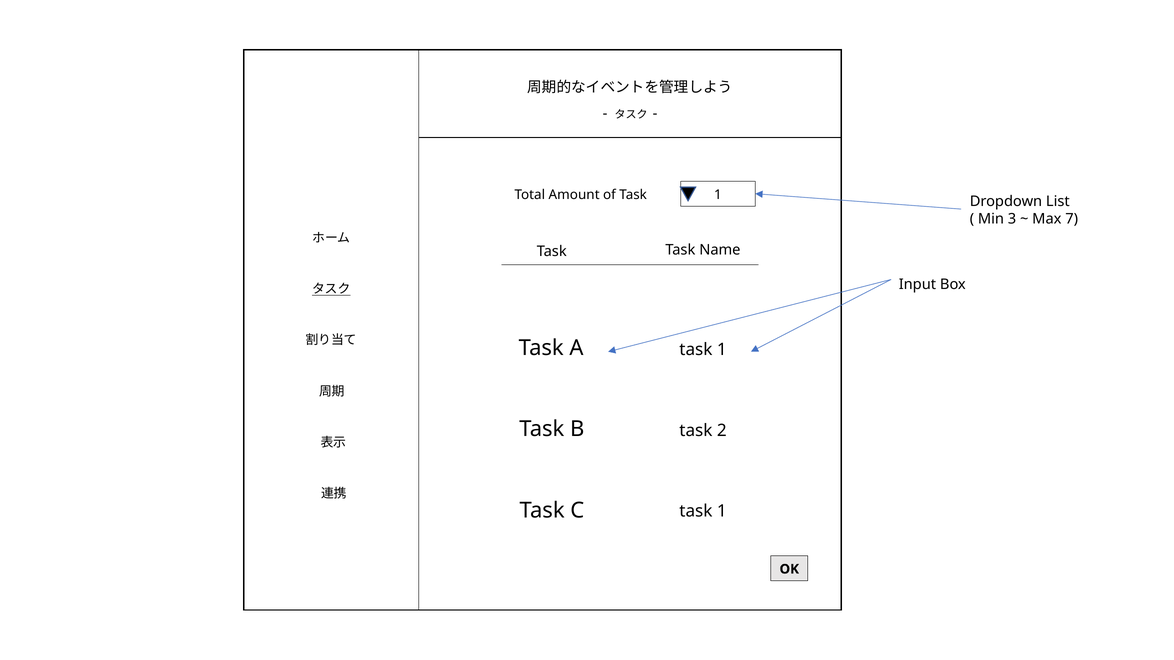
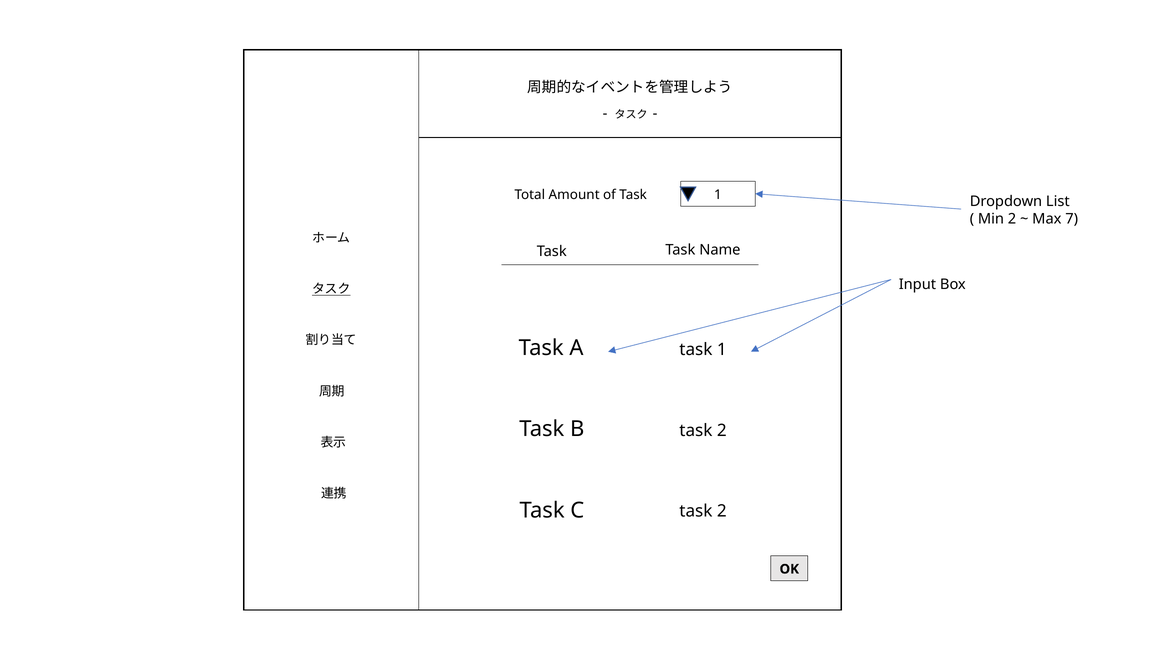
Min 3: 3 -> 2 (1012, 219)
1: 1 -> 2 (722, 511)
